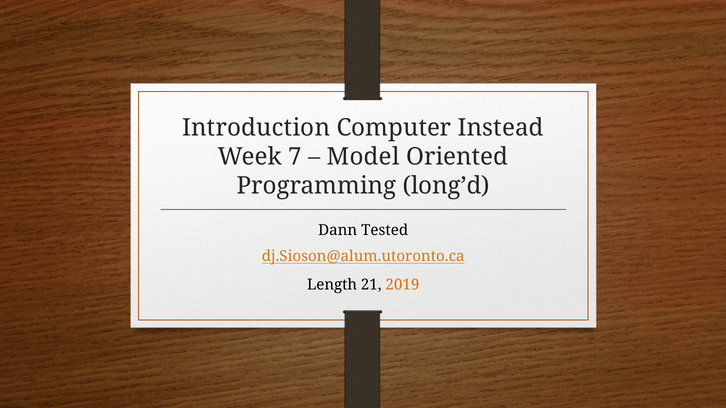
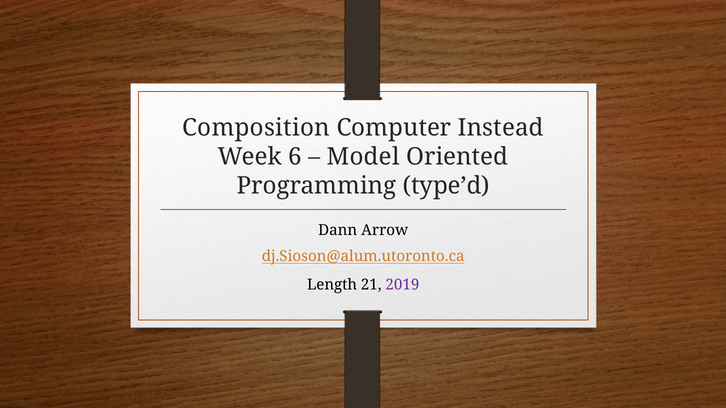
Introduction: Introduction -> Composition (256, 128)
7: 7 -> 6 (295, 157)
long’d: long’d -> type’d (446, 186)
Tested: Tested -> Arrow (385, 231)
2019 colour: orange -> purple (402, 285)
